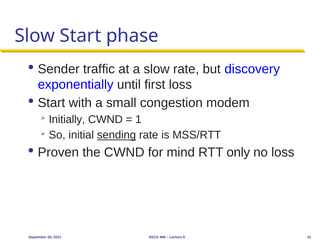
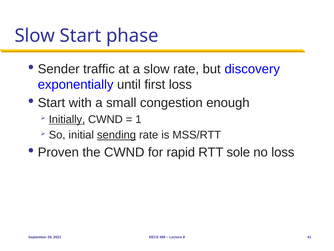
modem: modem -> enough (228, 103)
Initially underline: none -> present (67, 119)
mind: mind -> rapid (181, 152)
only: only -> sole (238, 152)
